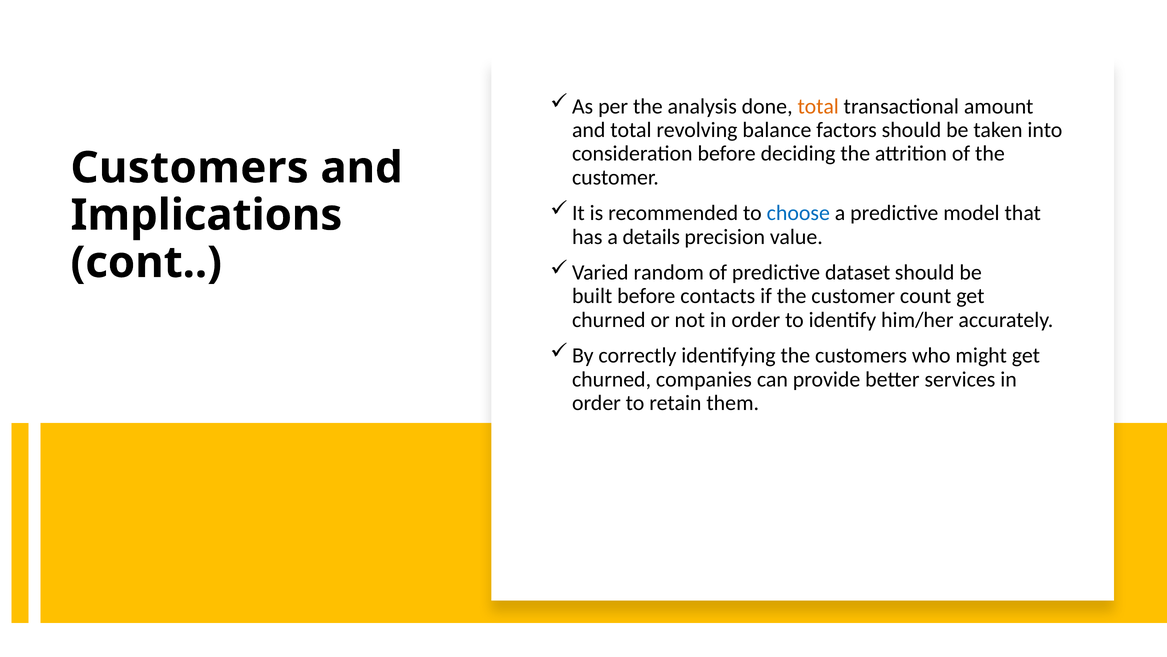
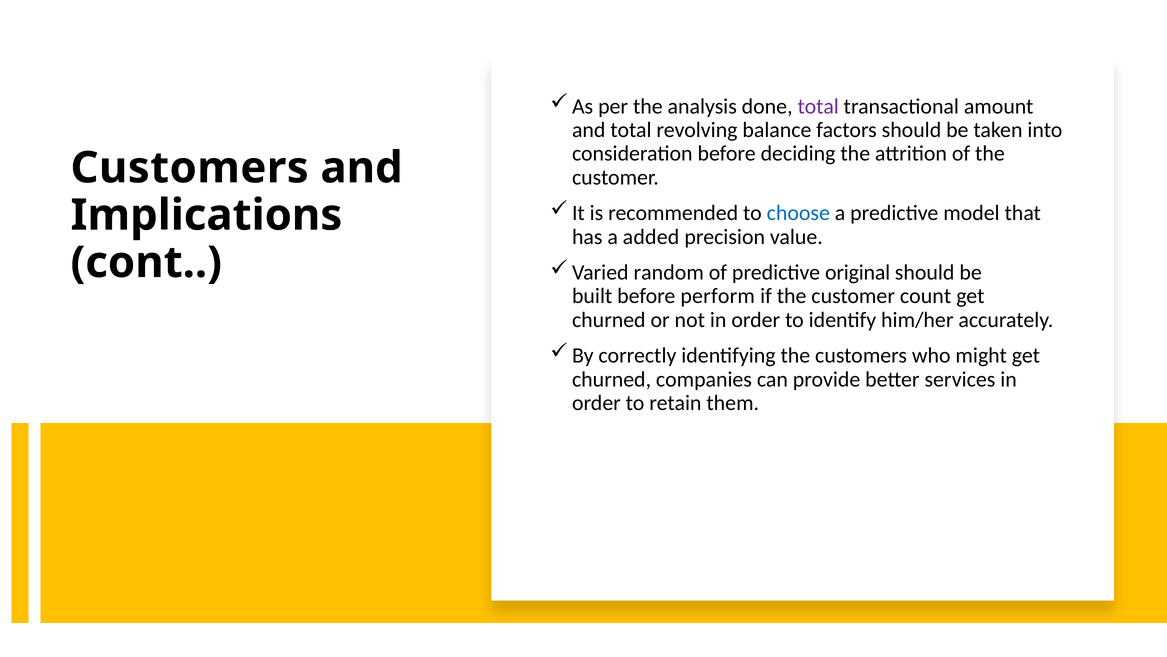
total colour: orange -> purple (818, 106)
details: details -> added (651, 237)
dataset: dataset -> original (858, 272)
contacts: contacts -> perform (718, 296)
